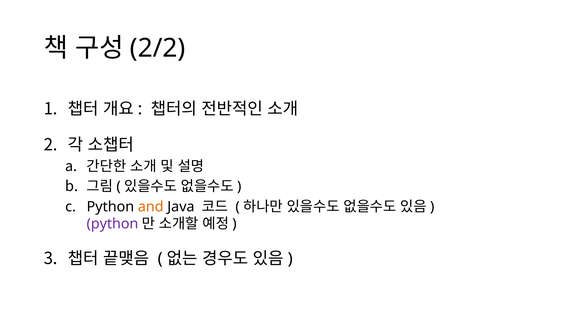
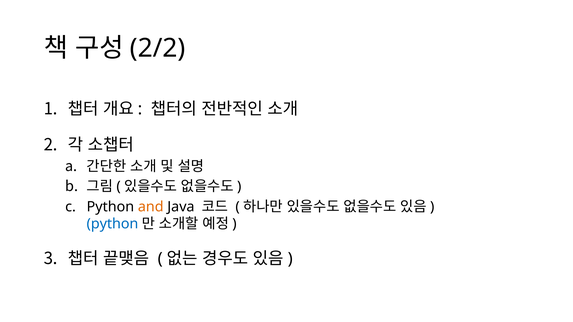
python colour: purple -> blue (112, 224)
